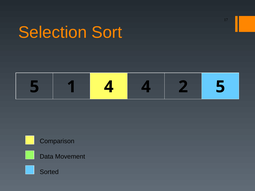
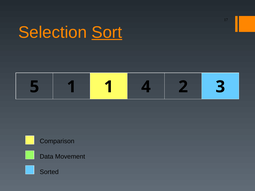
Sort underline: none -> present (107, 32)
1 4: 4 -> 1 (109, 87)
2 5: 5 -> 3 (220, 87)
